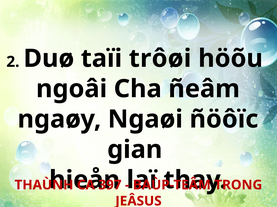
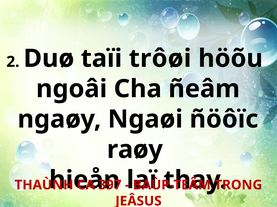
gian: gian -> raøy (135, 150)
